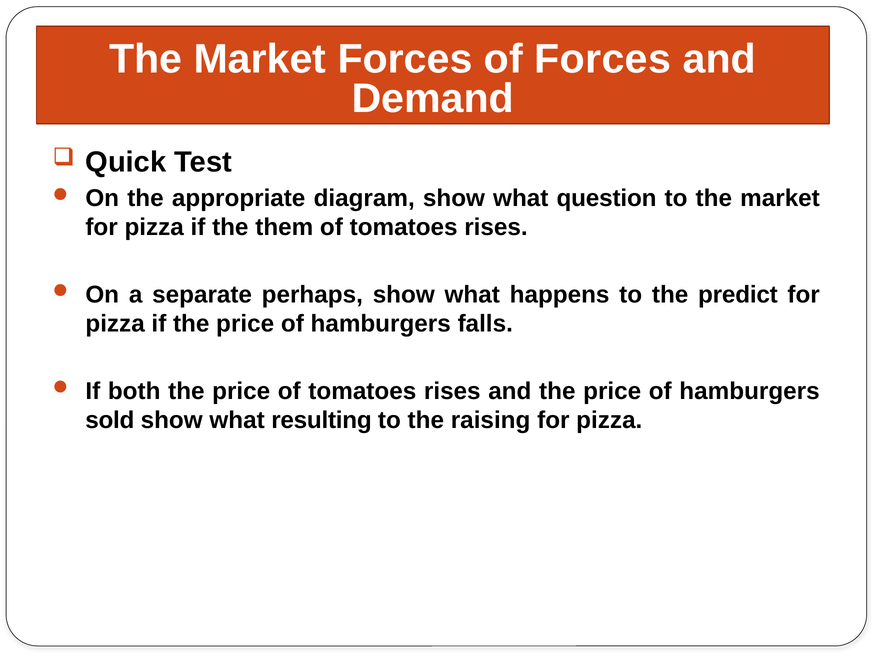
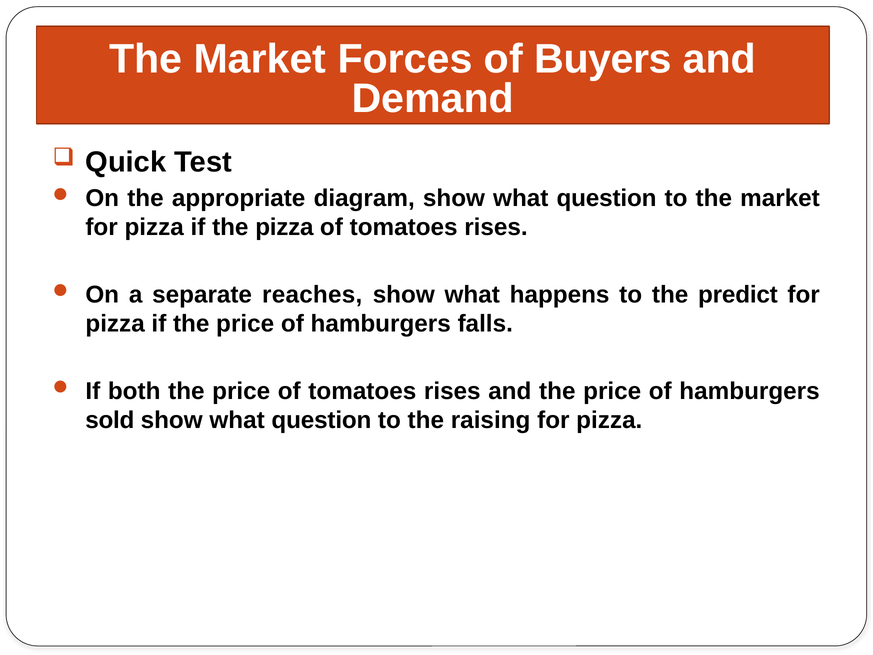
of Forces: Forces -> Buyers (603, 59)
the them: them -> pizza (284, 227)
perhaps: perhaps -> reaches (312, 295)
resulting: resulting -> question (321, 420)
